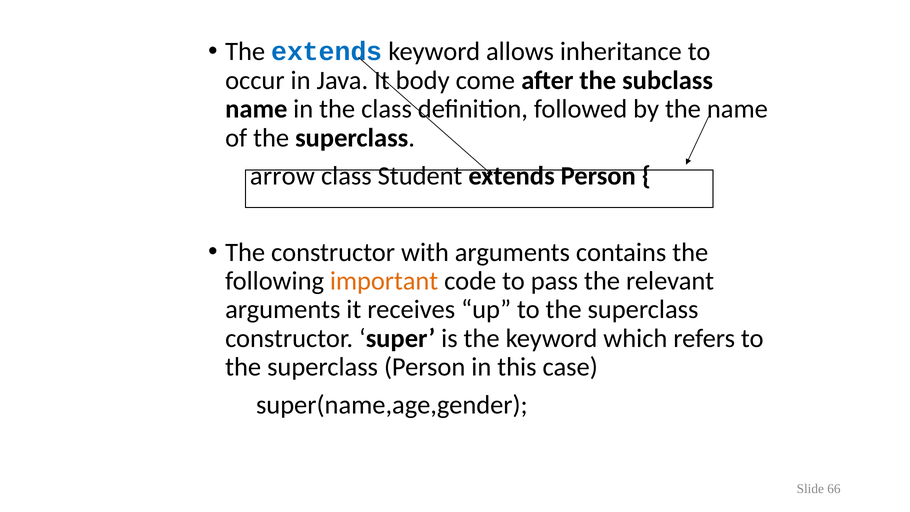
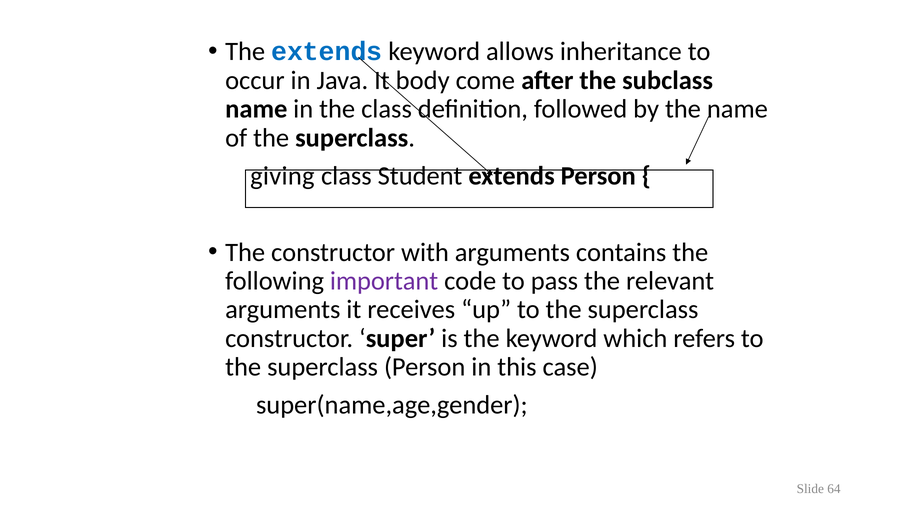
arrow: arrow -> giving (282, 176)
important colour: orange -> purple (384, 281)
66: 66 -> 64 (834, 489)
